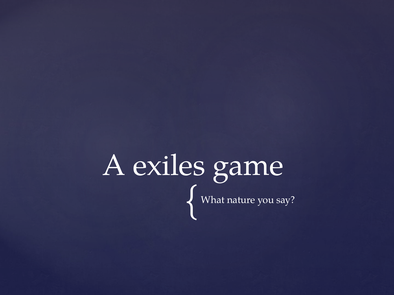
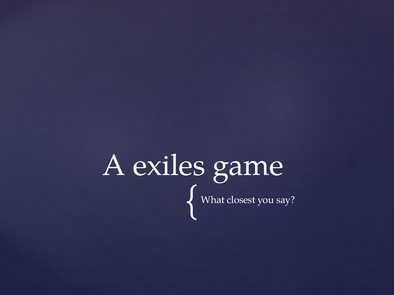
nature: nature -> closest (241, 200)
